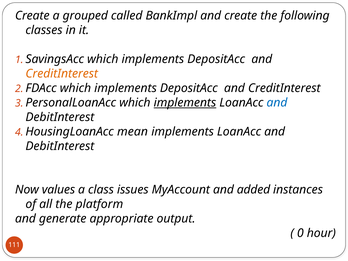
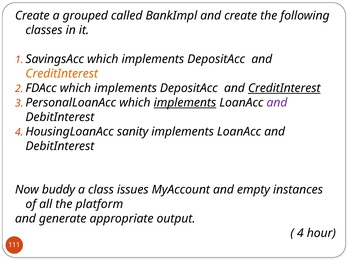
CreditInterest underline: none -> present (284, 88)
and colour: blue -> purple (277, 103)
mean: mean -> sanity (133, 132)
values: values -> buddy (58, 190)
added: added -> empty (253, 190)
0: 0 -> 4 (300, 233)
